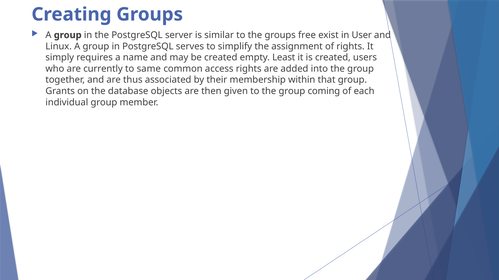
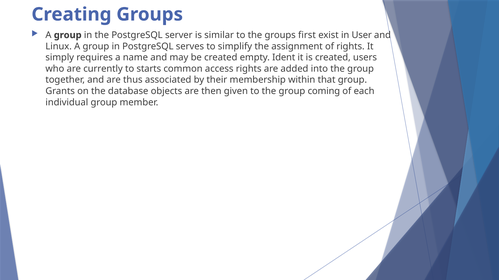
free: free -> first (307, 35)
Least: Least -> Ident (284, 58)
same: same -> starts (149, 69)
